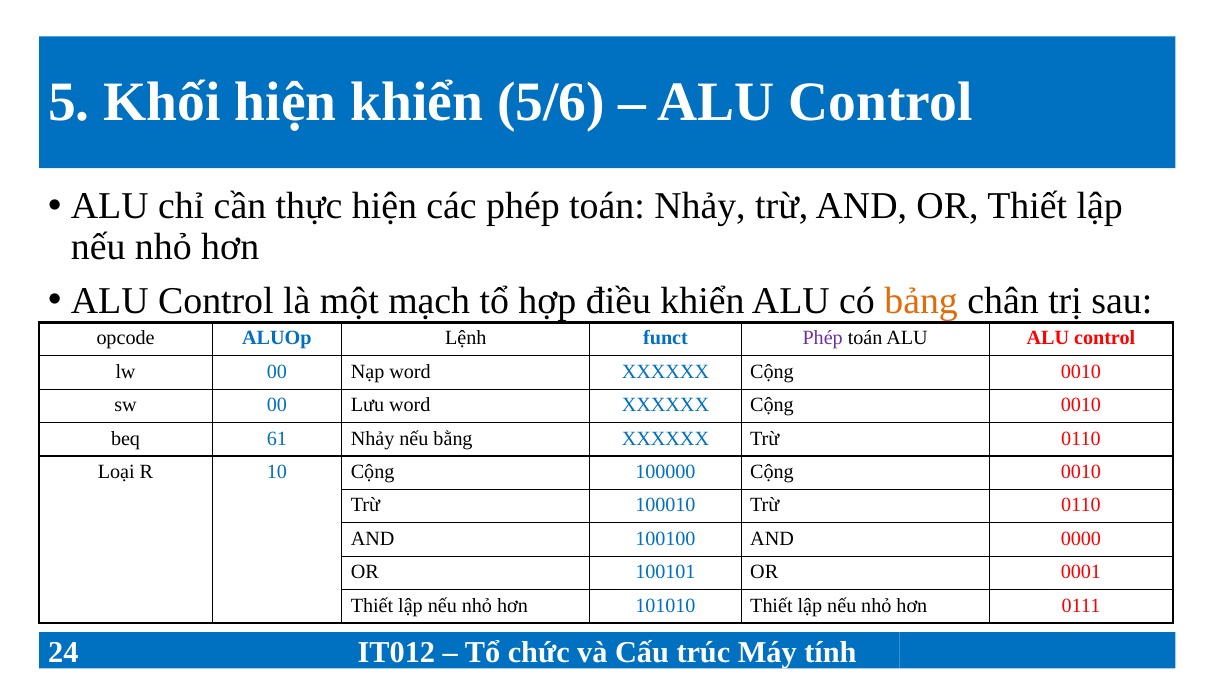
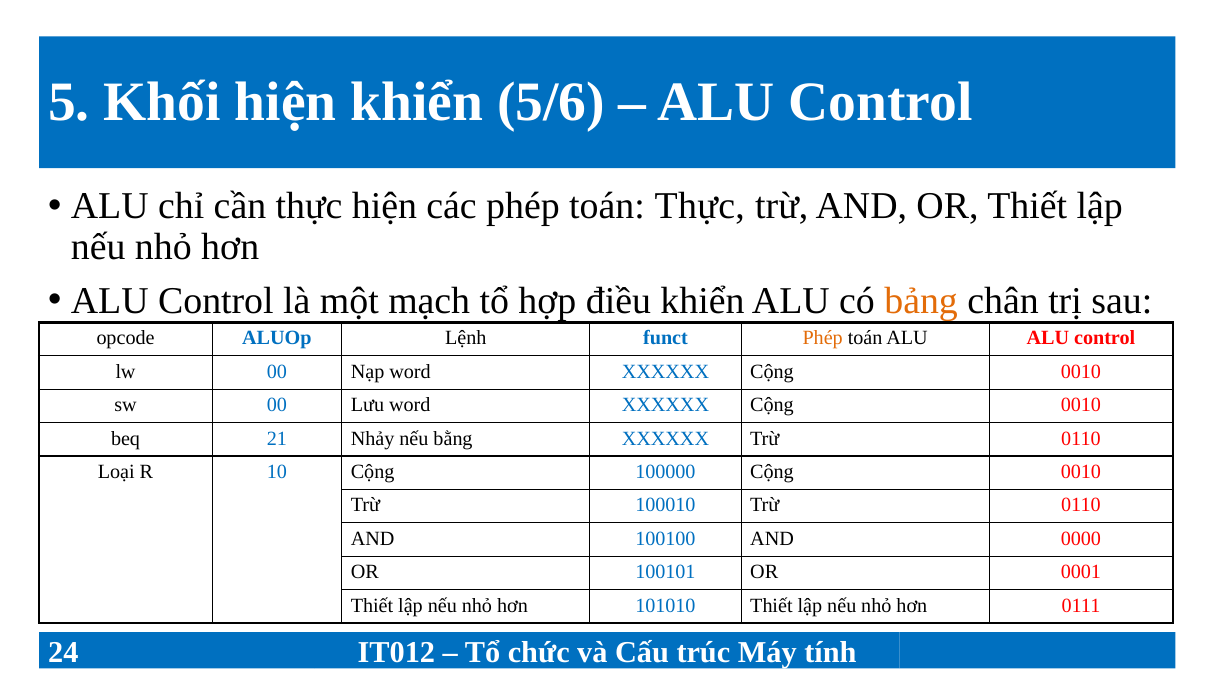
toán Nhảy: Nhảy -> Thực (700, 206)
Phép colour: purple -> orange (823, 338)
61: 61 -> 21 (277, 438)
